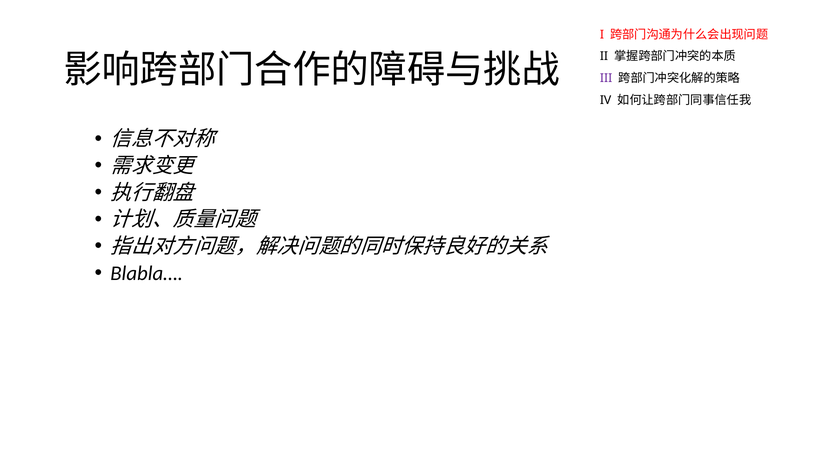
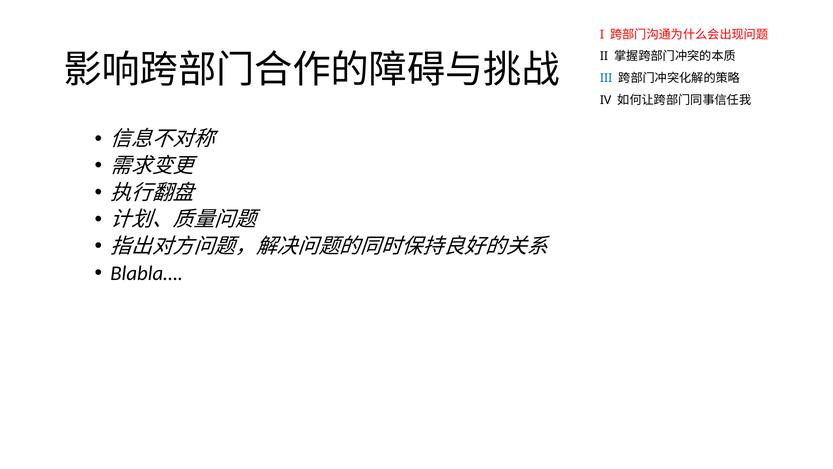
III colour: purple -> blue (606, 78)
